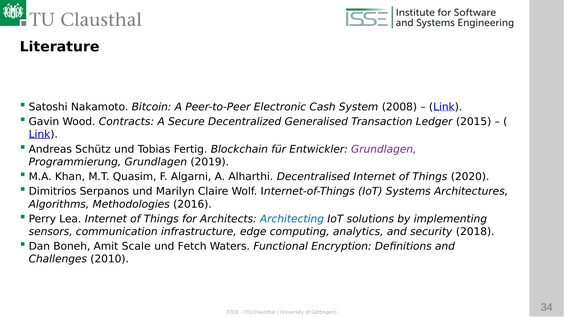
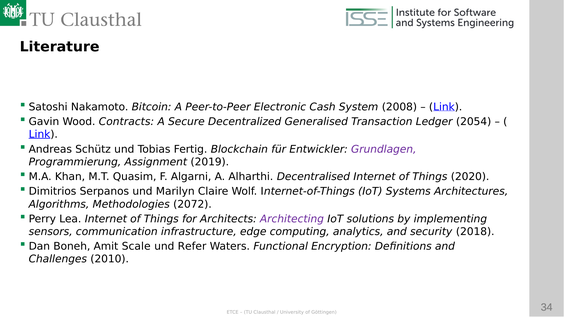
2015: 2015 -> 2054 (474, 122)
Programmierung Grundlagen: Grundlagen -> Assignment (156, 162)
2016: 2016 -> 2072 (192, 204)
Architecting colour: blue -> purple (292, 219)
Fetch: Fetch -> Refer (192, 247)
